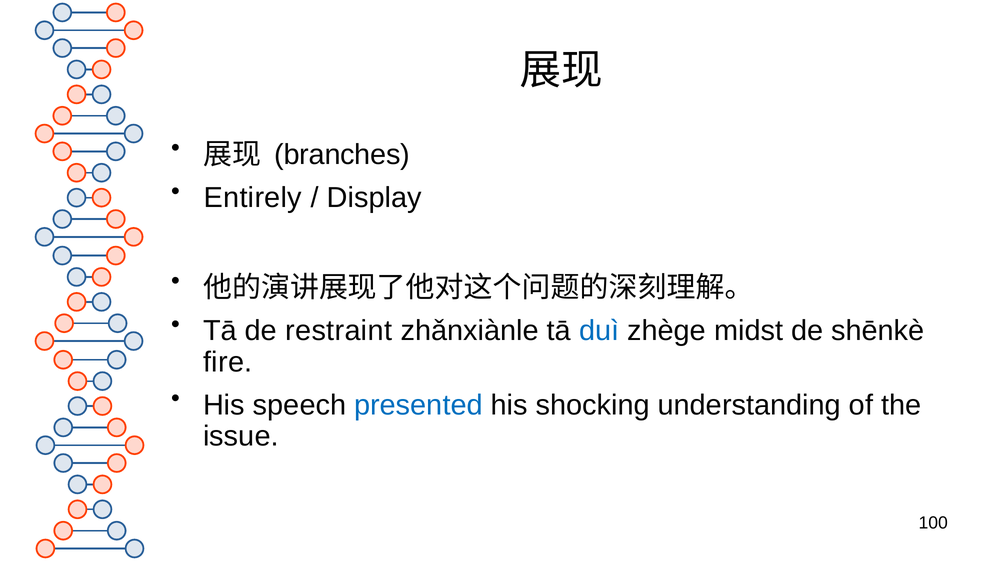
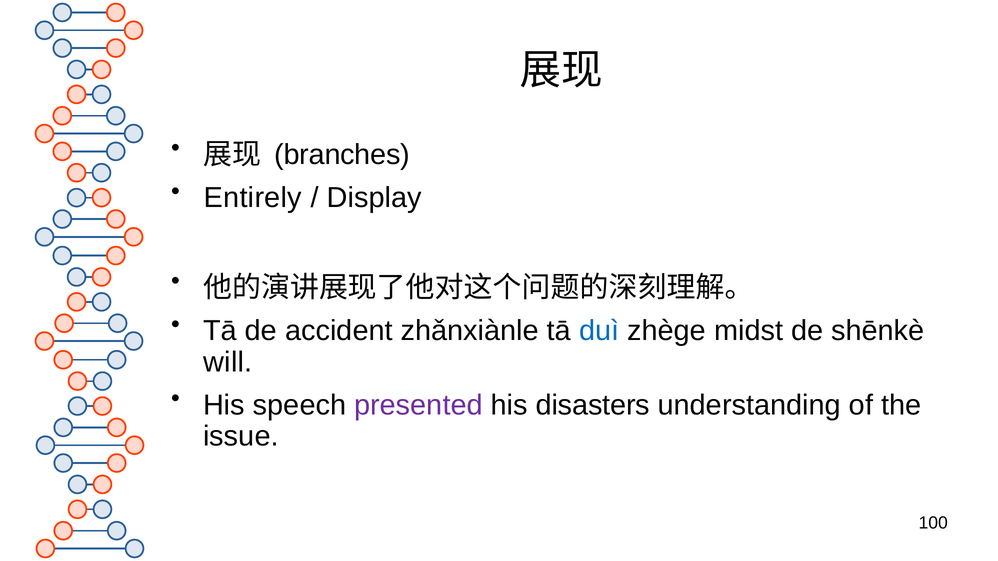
restraint: restraint -> accident (339, 331)
fire: fire -> will (228, 362)
presented colour: blue -> purple (418, 405)
shocking: shocking -> disasters (593, 405)
